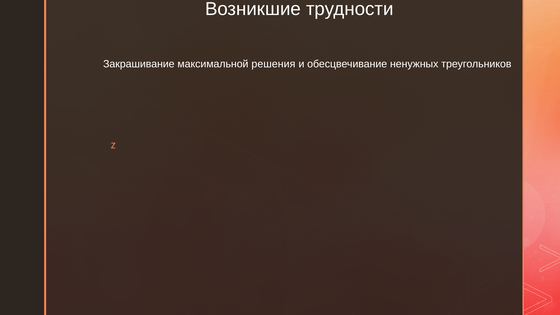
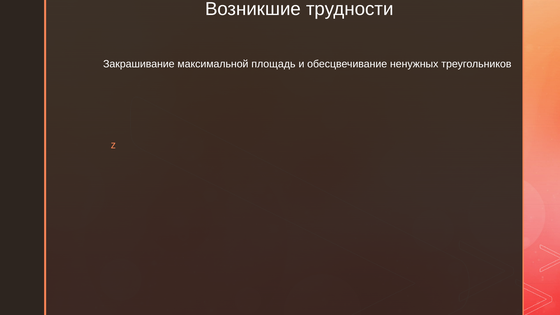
решения: решения -> площадь (273, 64)
